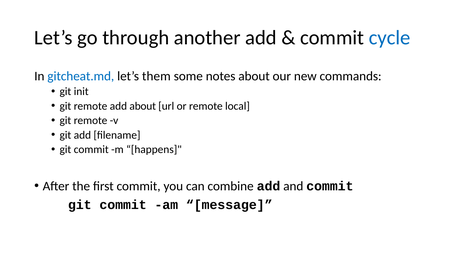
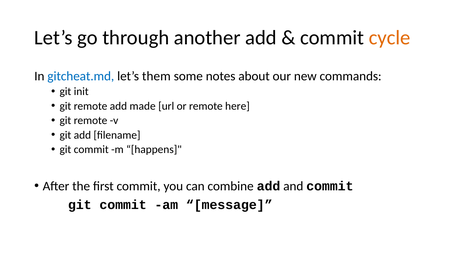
cycle colour: blue -> orange (390, 38)
add about: about -> made (143, 106)
local: local -> here (237, 106)
